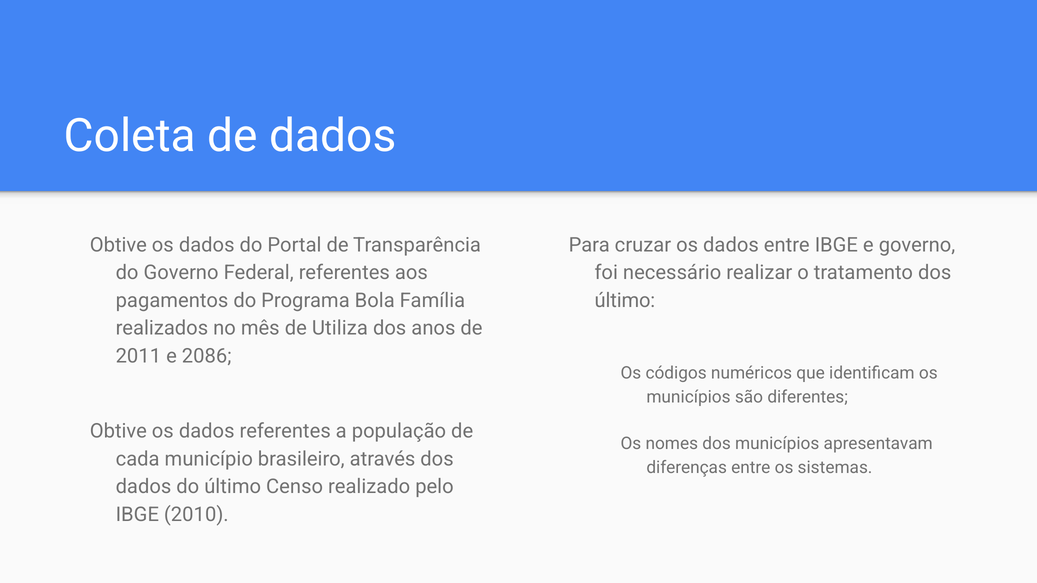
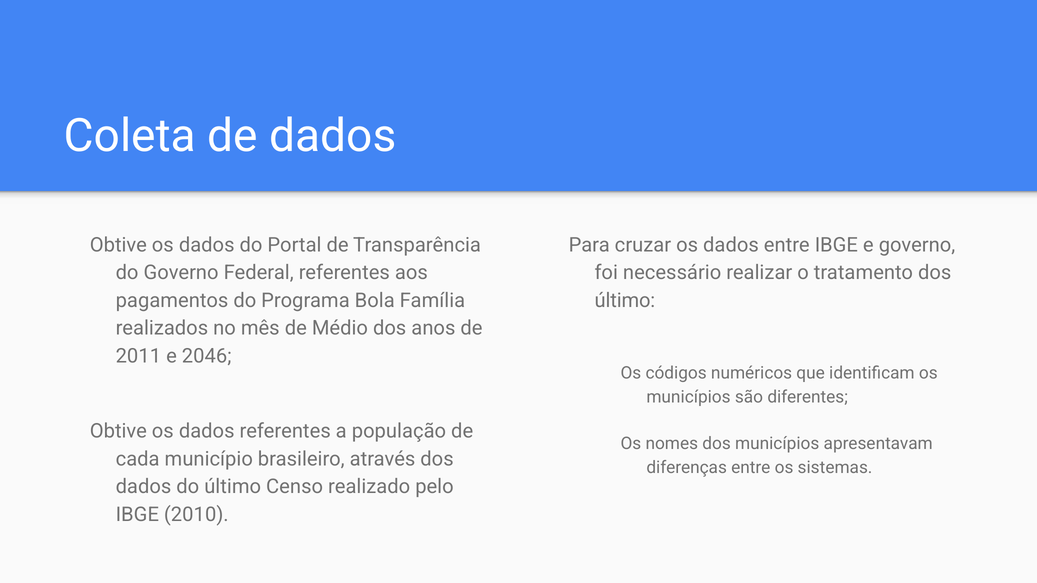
Utiliza: Utiliza -> Médio (340, 329)
2086: 2086 -> 2046 (207, 356)
